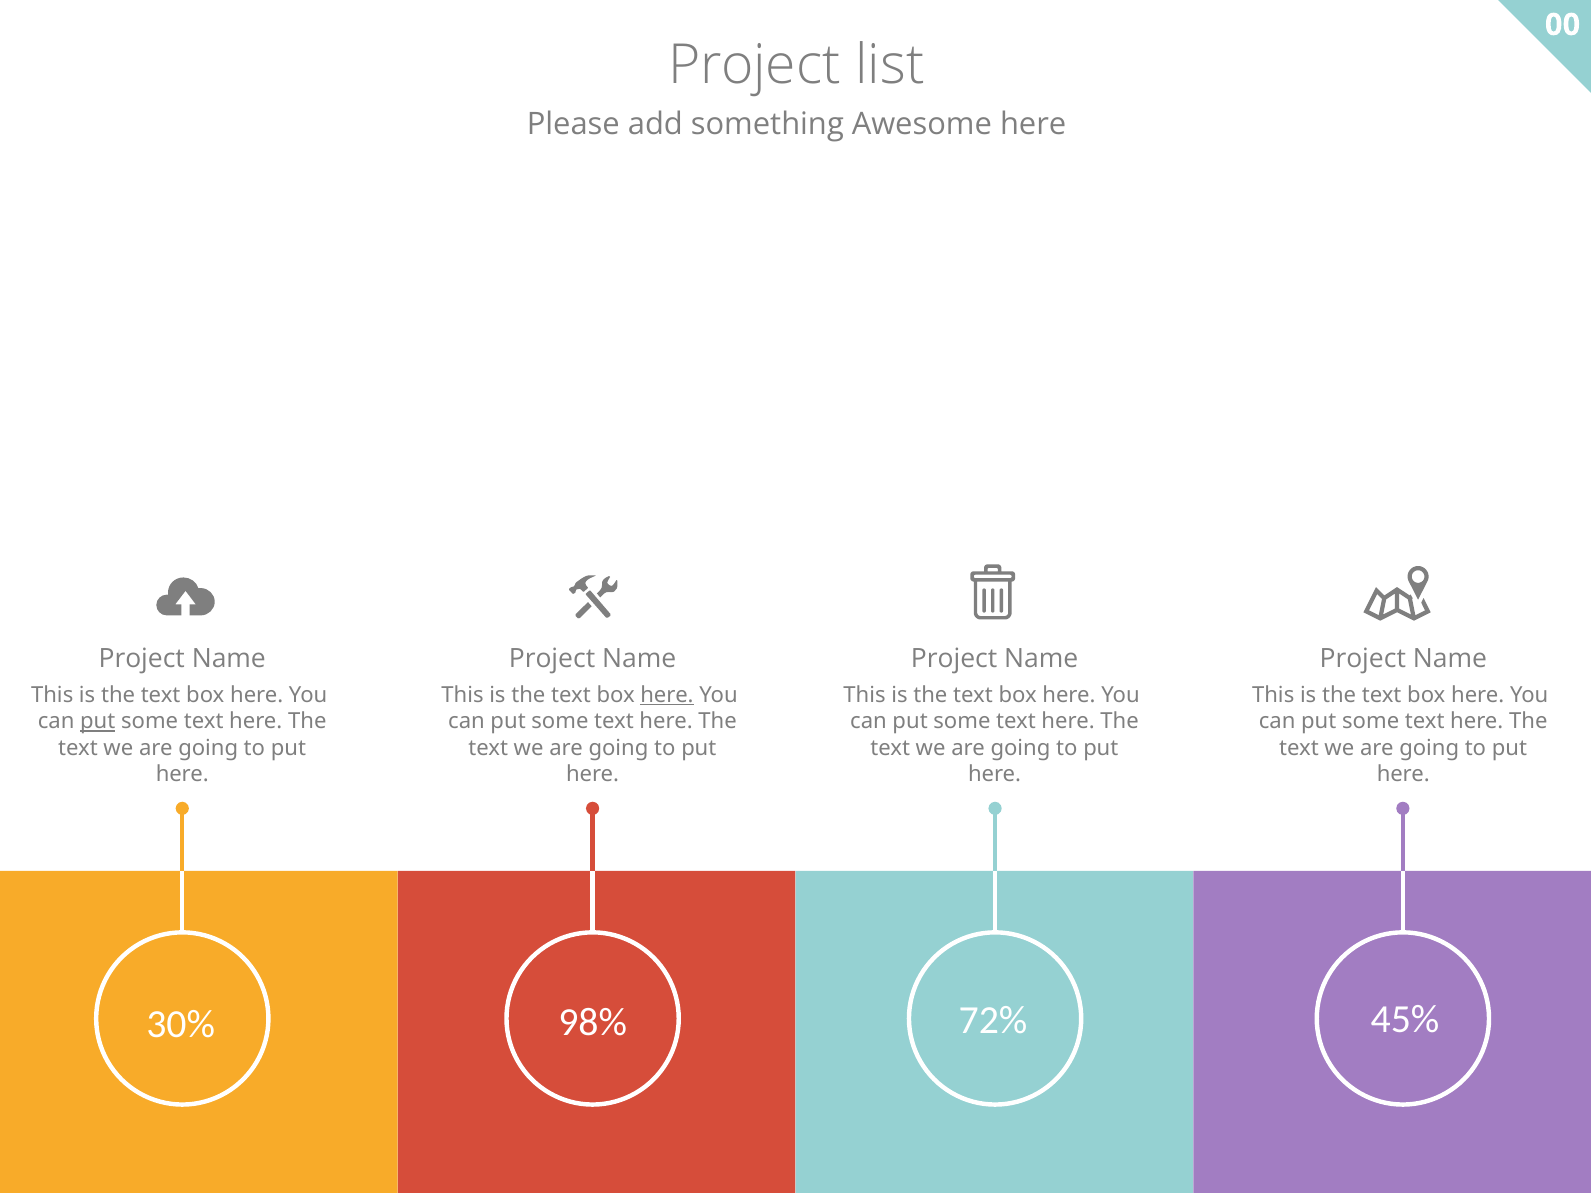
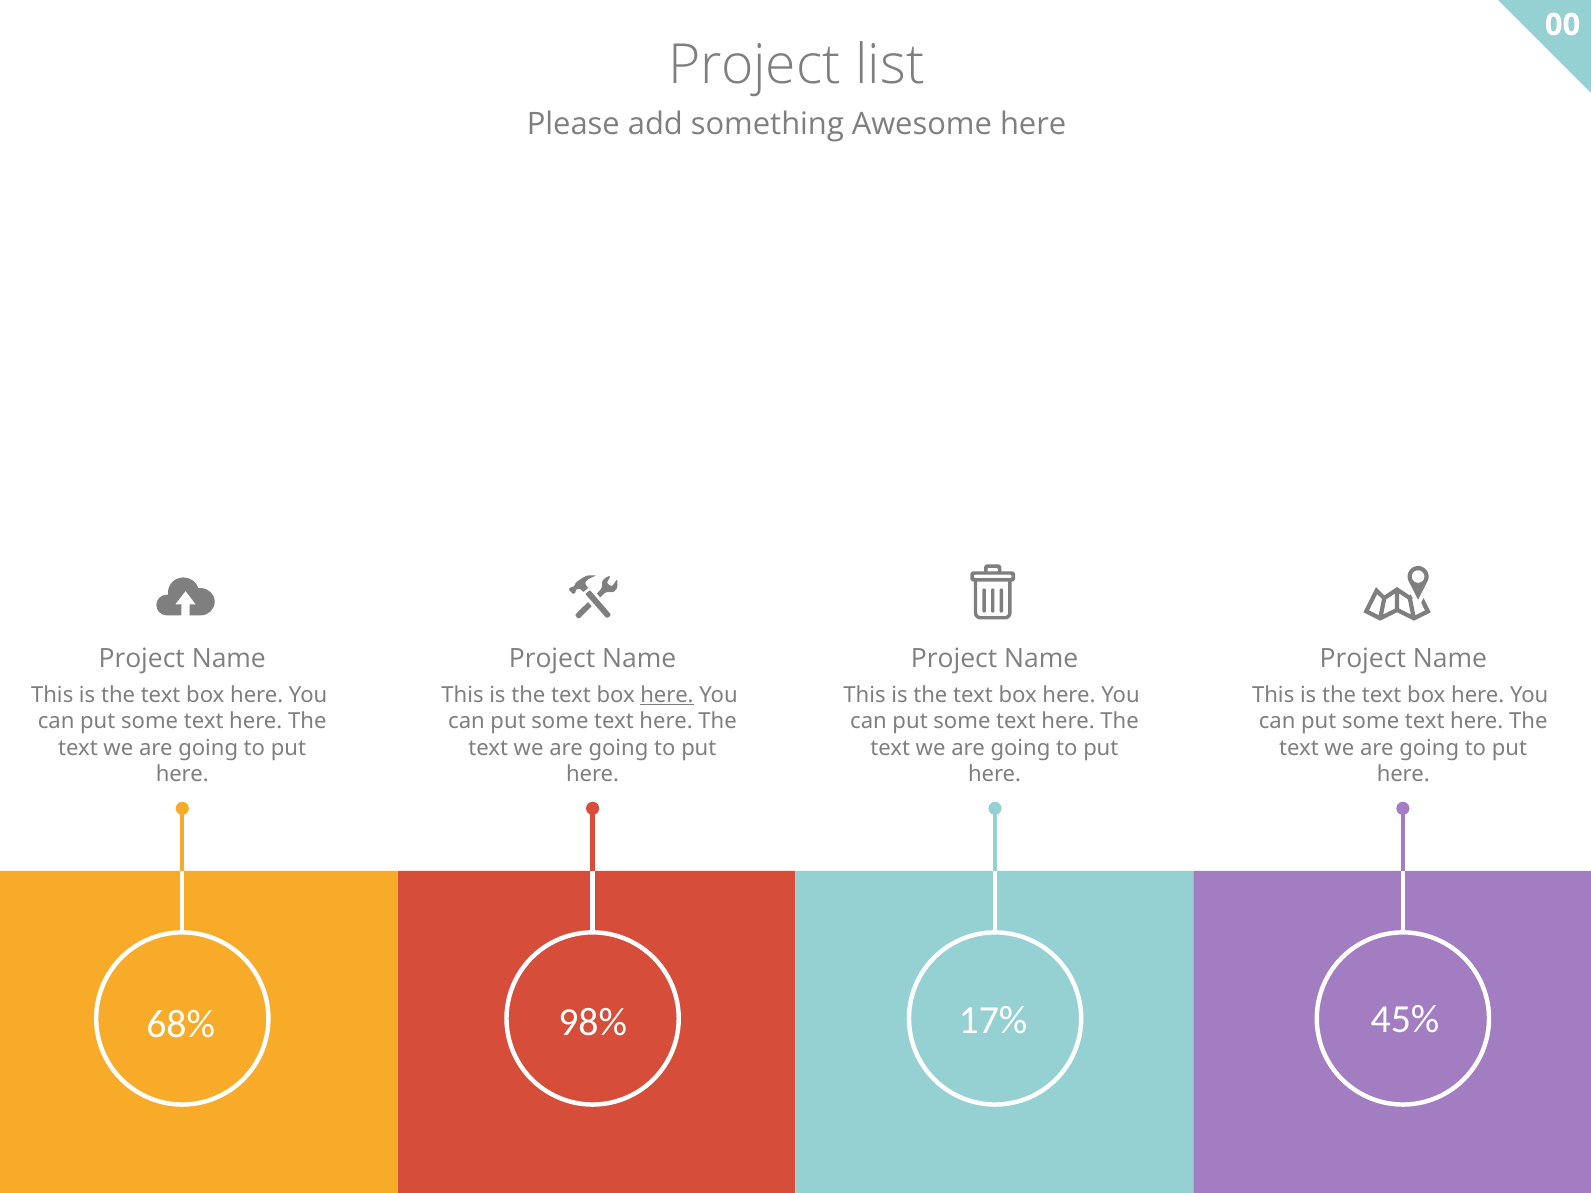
put underline: present -> none (98, 722)
30%: 30% -> 68% (181, 1024)
72%: 72% -> 17% (993, 1020)
